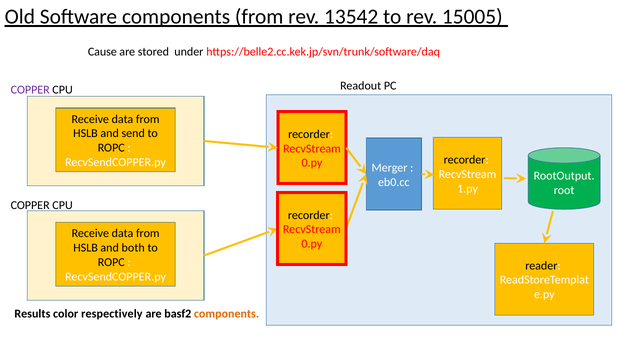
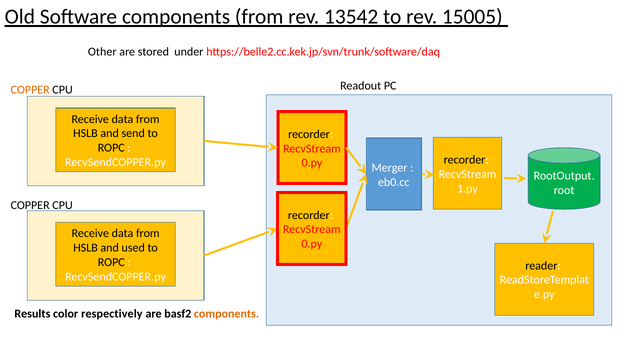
Cause: Cause -> Other (102, 52)
COPPER colour: purple -> orange (30, 90)
both: both -> used (133, 248)
